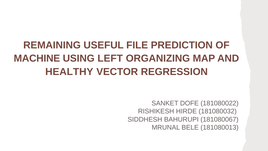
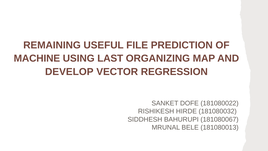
LEFT: LEFT -> LAST (110, 58)
HEALTHY: HEALTHY -> DEVELOP (69, 72)
